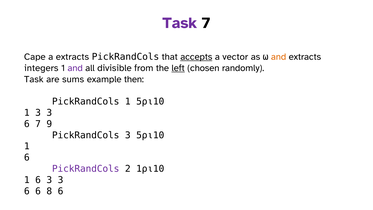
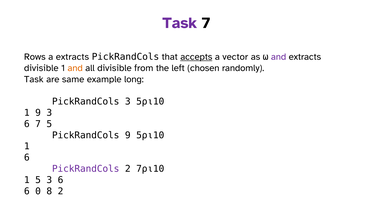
Cape: Cape -> Rows (35, 57)
and colour: orange -> purple (279, 57)
integers: integers -> divisible (41, 68)
and colour: purple -> orange (75, 68)
left underline: present -> none (178, 68)
sums: sums -> same (73, 79)
then: then -> long (134, 79)
PickRandCols 1: 1 -> 3 (128, 101)
1 3: 3 -> 9 (38, 113)
7 9: 9 -> 5 (49, 124)
PickRandCols 3: 3 -> 9 (128, 135)
1⍴⍳10: 1⍴⍳10 -> 7⍴⍳10 (150, 169)
6: 6 -> 5 (38, 180)
3: 3 -> 6 (60, 180)
6 6: 6 -> 0 (38, 191)
8 6: 6 -> 2 (60, 191)
